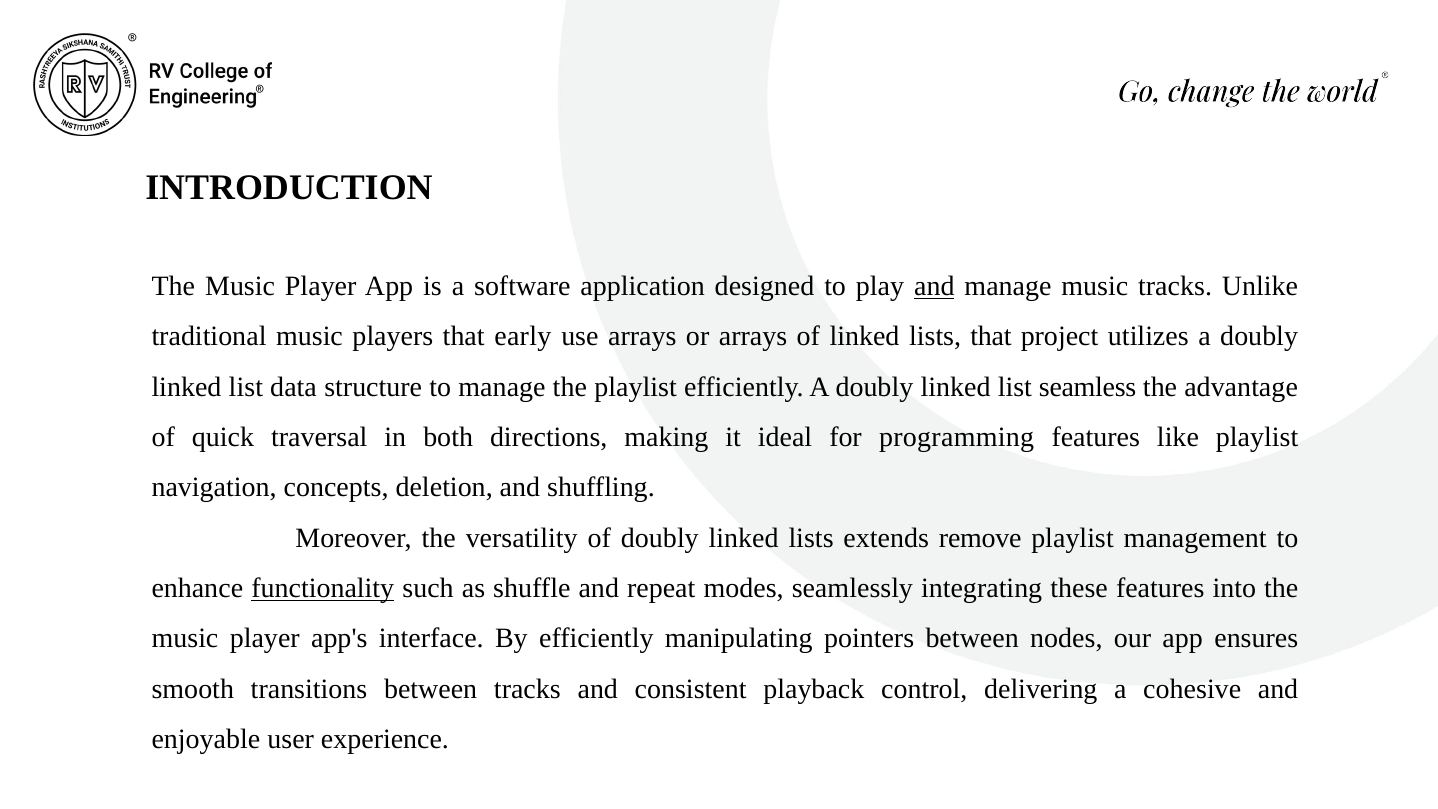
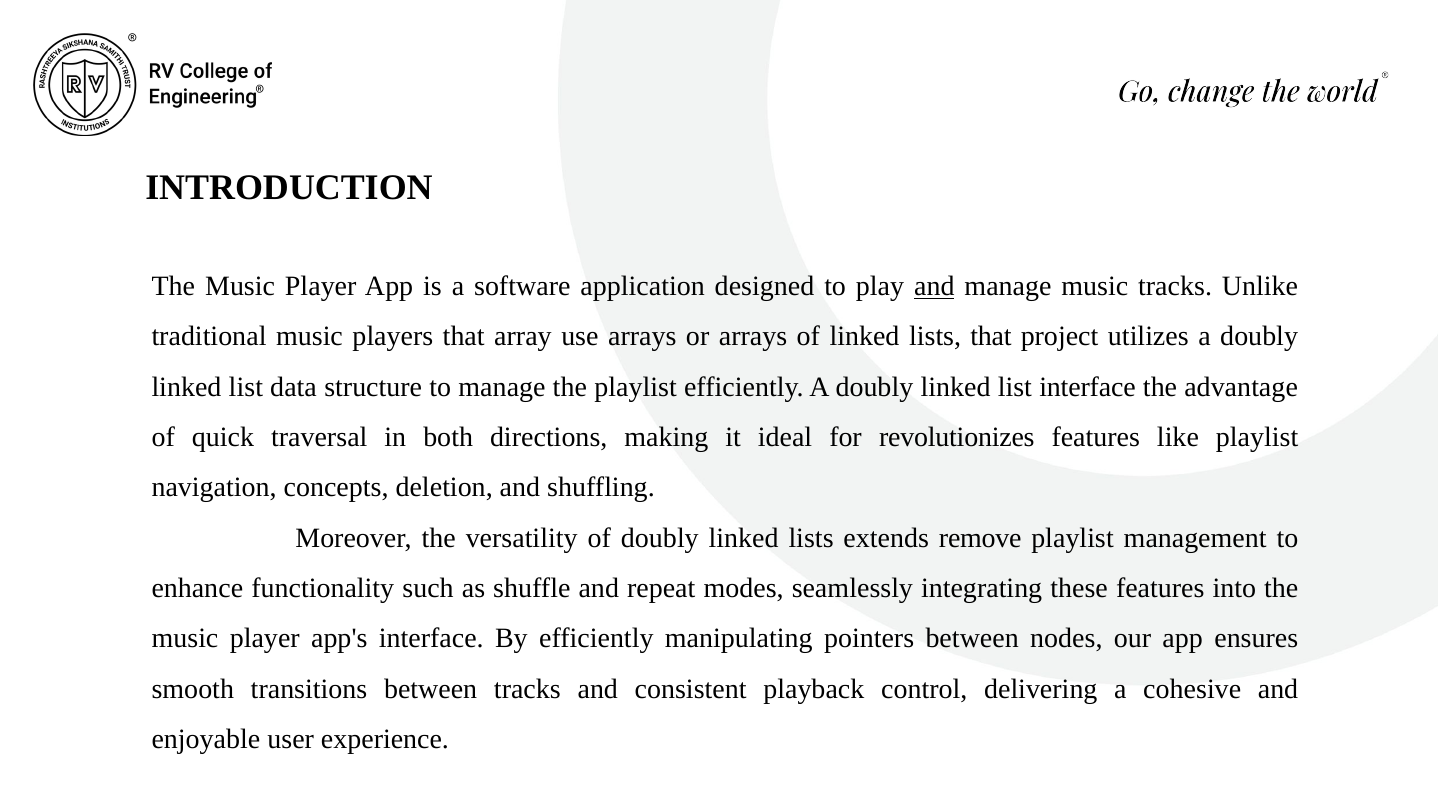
early: early -> array (523, 337)
list seamless: seamless -> interface (1088, 387)
programming: programming -> revolutionizes (957, 437)
functionality underline: present -> none (323, 588)
